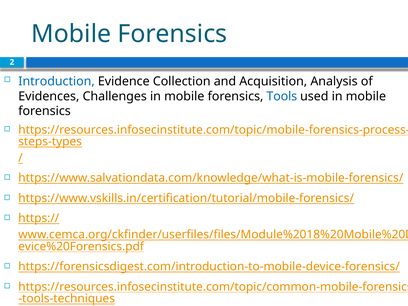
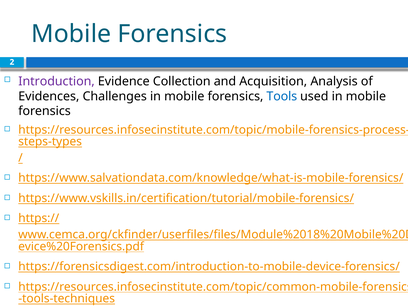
Introduction colour: blue -> purple (57, 81)
